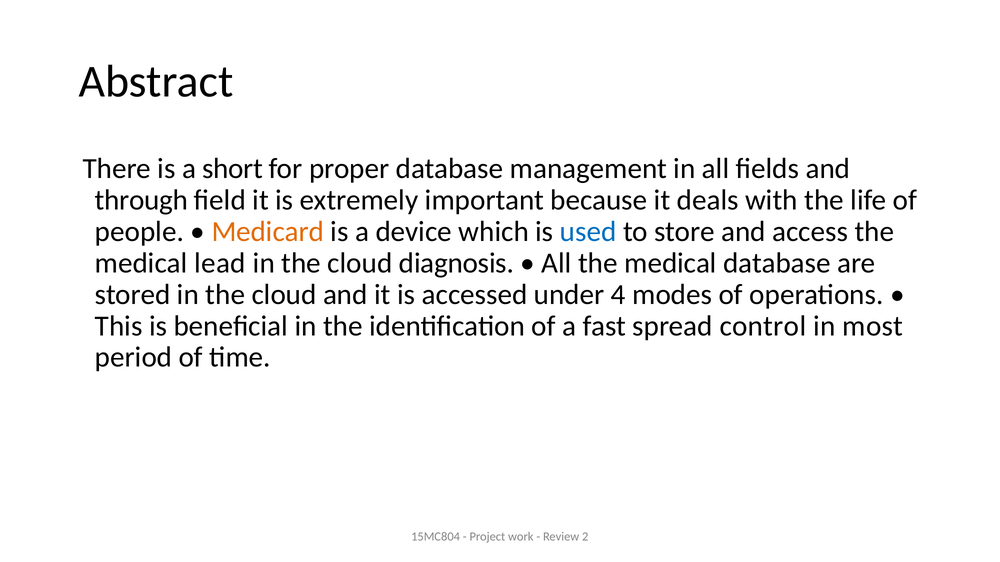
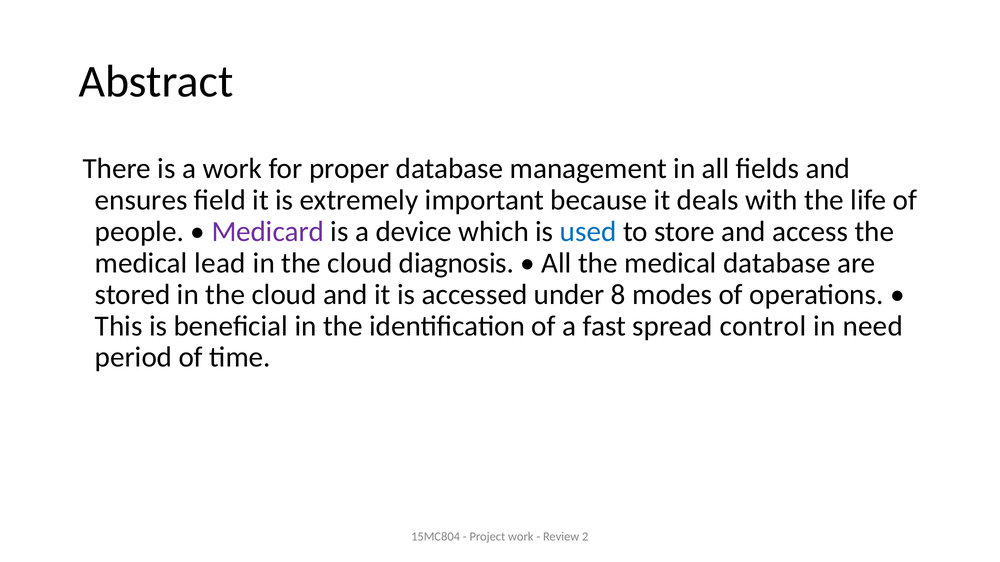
a short: short -> work (232, 169)
through: through -> ensures (141, 200)
Medicard colour: orange -> purple (268, 232)
4: 4 -> 8 (618, 295)
most: most -> need (873, 326)
